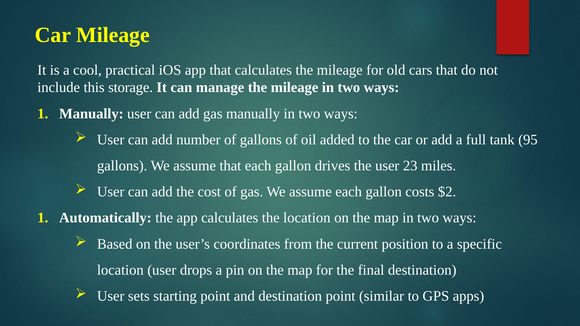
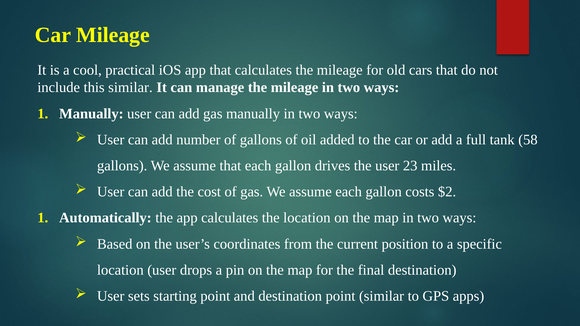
this storage: storage -> similar (130, 88)
95: 95 -> 58 (528, 140)
